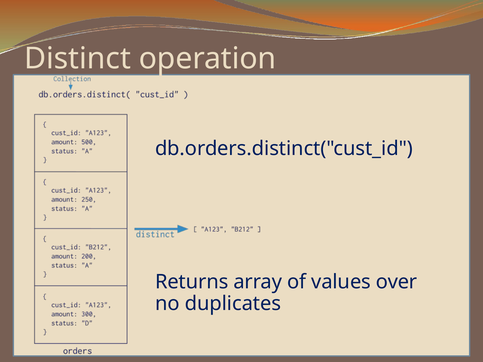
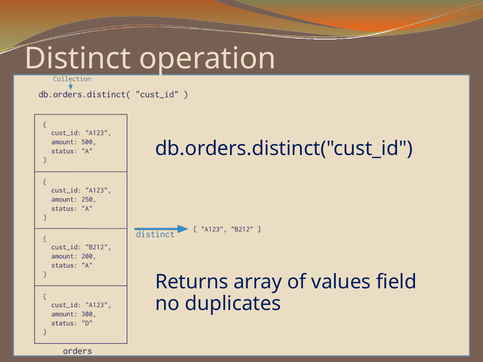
over: over -> field (396, 282)
